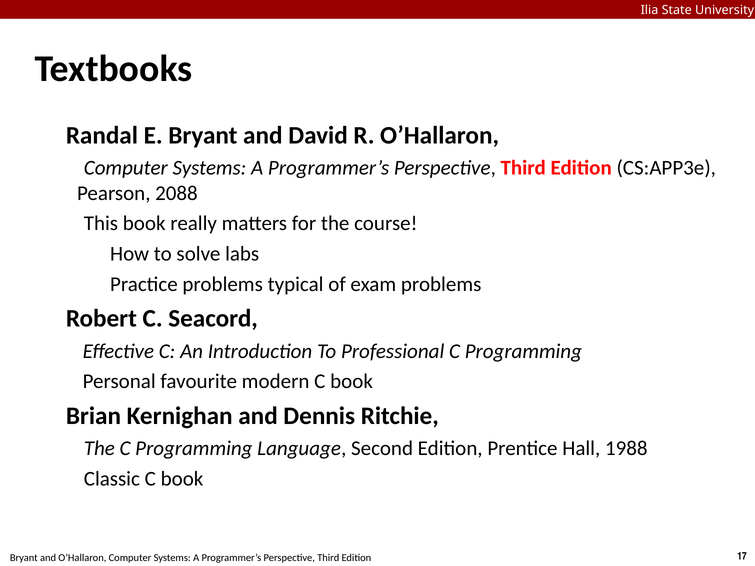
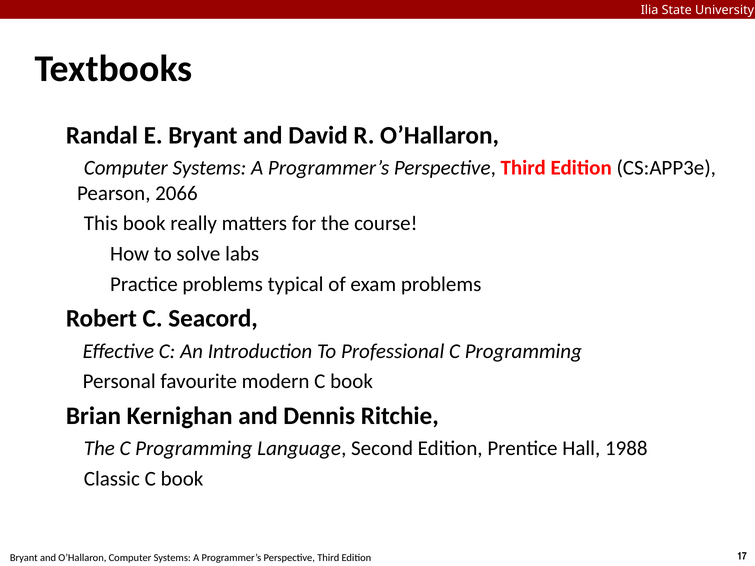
2088: 2088 -> 2066 (176, 193)
